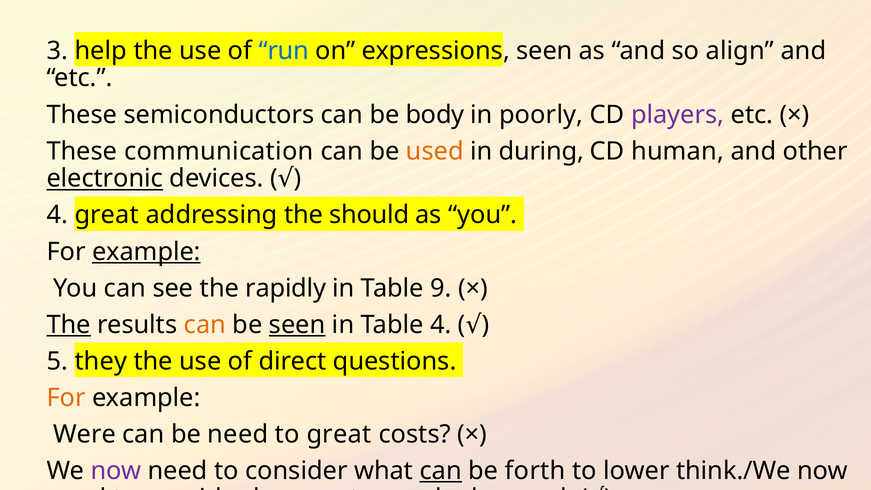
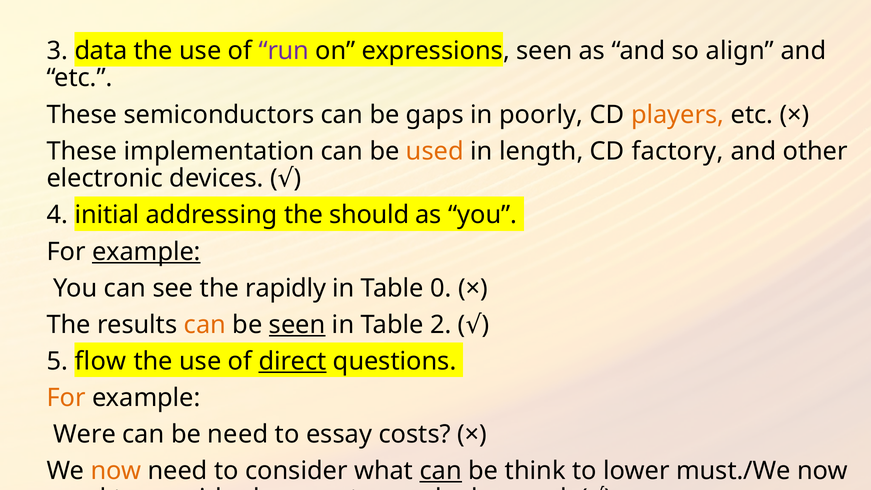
help: help -> data (101, 51)
run colour: blue -> purple (284, 51)
body: body -> gaps (435, 115)
players colour: purple -> orange (678, 115)
communication: communication -> implementation (219, 151)
during: during -> length (541, 151)
human: human -> factory (677, 151)
electronic underline: present -> none (105, 179)
4 great: great -> initial (107, 215)
9: 9 -> 0 (441, 288)
The underline: present -> none (69, 325)
Table 4: 4 -> 2 (441, 325)
they: they -> flow (101, 361)
direct underline: none -> present (293, 361)
to great: great -> essay (339, 434)
now colour: purple -> orange (116, 471)
forth: forth -> think (535, 471)
think./We: think./We -> must./We (733, 471)
